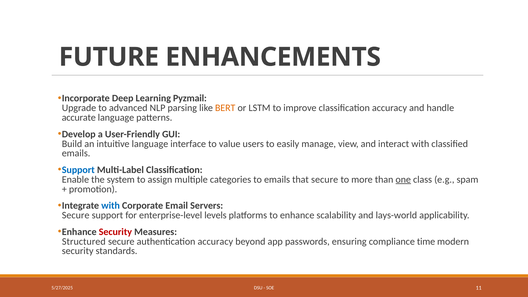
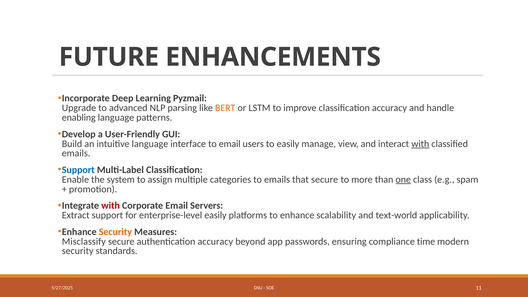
accurate: accurate -> enabling (79, 118)
to value: value -> email (230, 144)
with underline: none -> present (420, 144)
with colour: blue -> red (111, 206)
Secure: Secure -> Extract (76, 215)
enterprise-level levels: levels -> easily (215, 215)
lays-world: lays-world -> text-world (396, 215)
Security colour: red -> orange (115, 232)
Structured: Structured -> Misclassify (84, 241)
